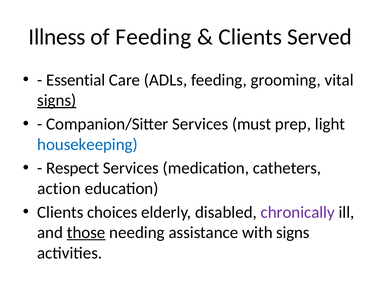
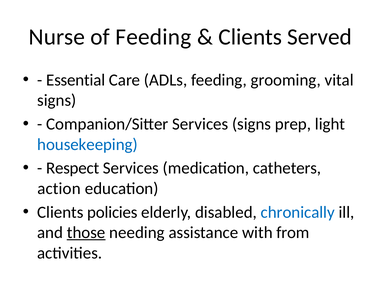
Illness: Illness -> Nurse (57, 37)
signs underline: present -> none (57, 100)
Services must: must -> signs (252, 124)
choices: choices -> policies (112, 212)
chronically colour: purple -> blue (298, 212)
with signs: signs -> from (293, 232)
